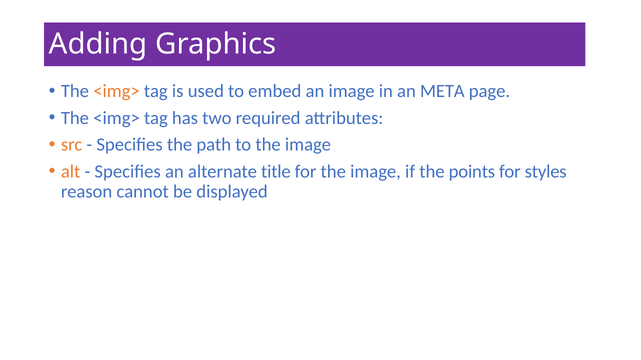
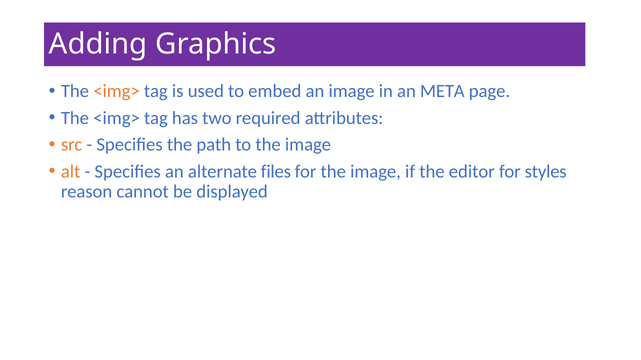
title: title -> files (276, 172)
points: points -> editor (472, 172)
